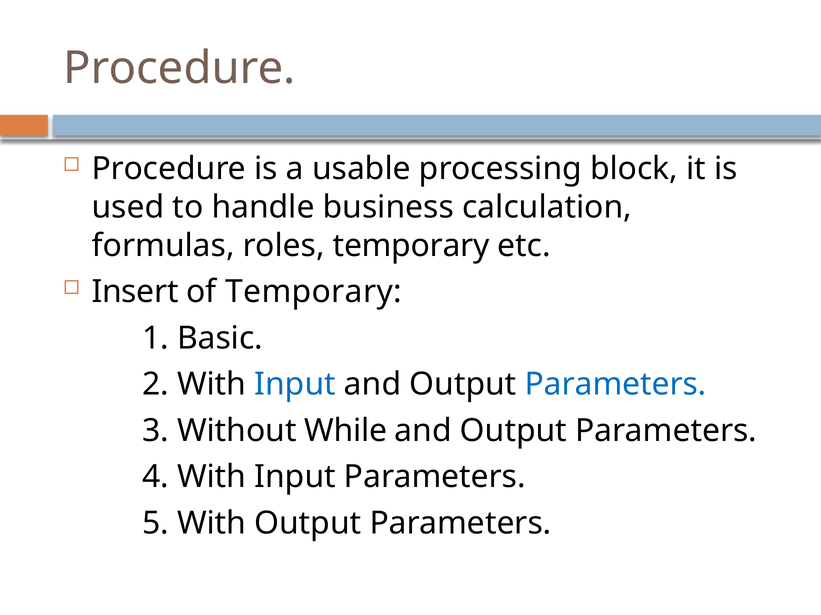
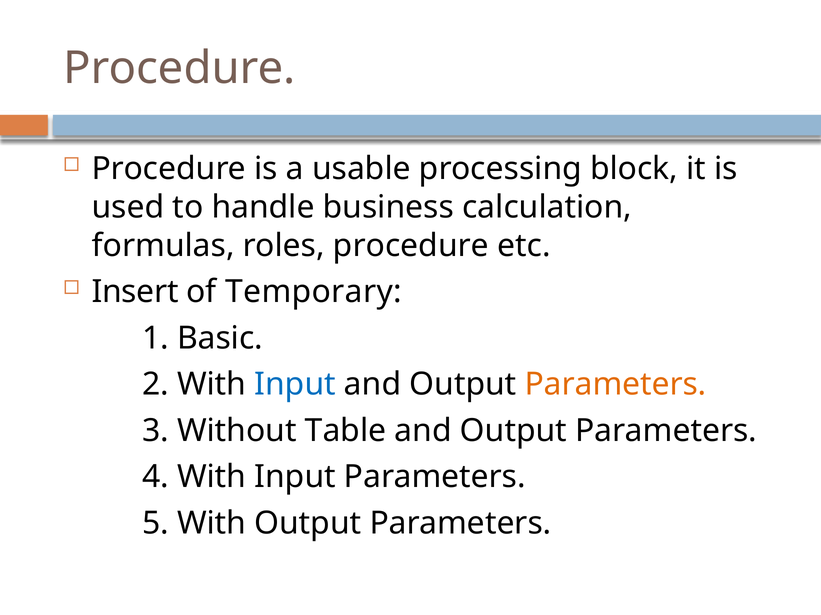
roles temporary: temporary -> procedure (411, 246)
Parameters colour: blue -> orange (616, 385)
While: While -> Table (346, 431)
